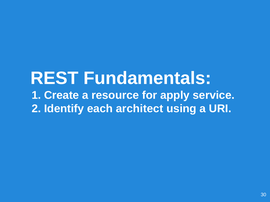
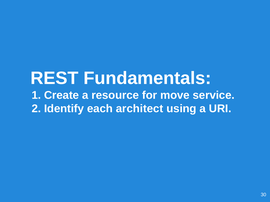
apply: apply -> move (175, 95)
